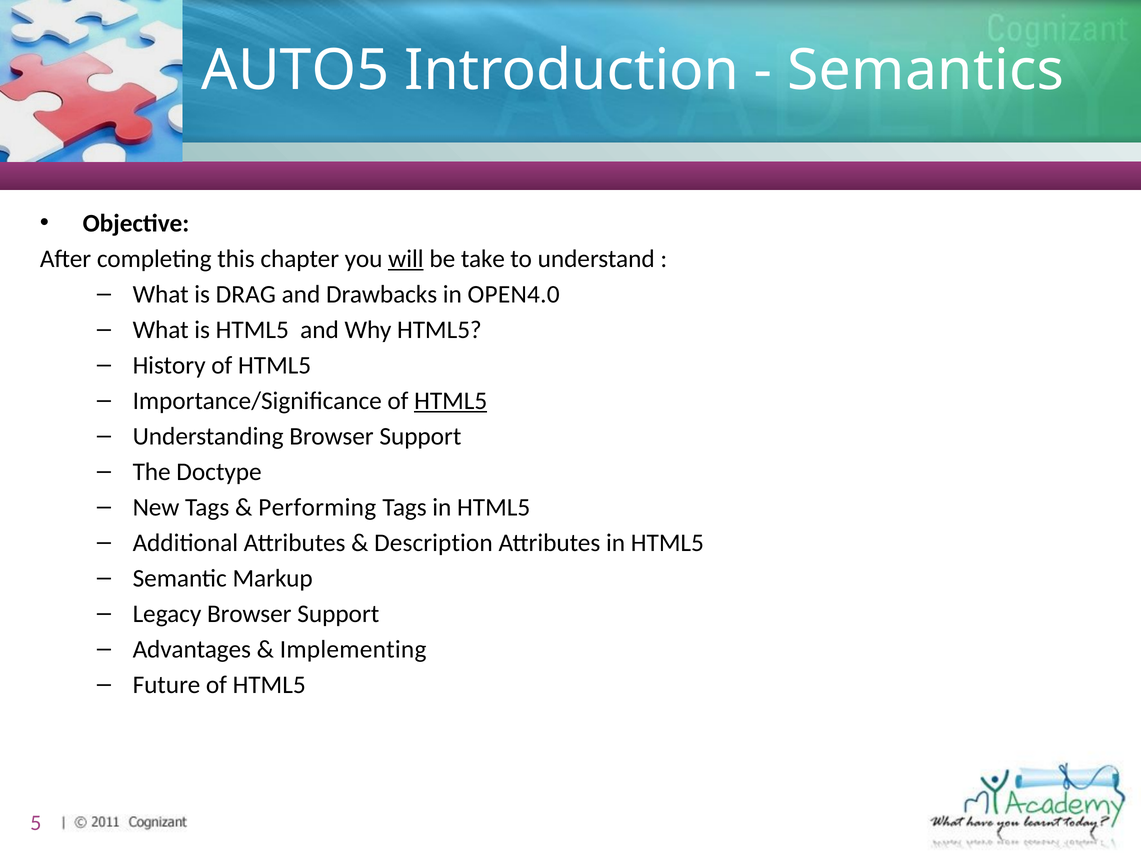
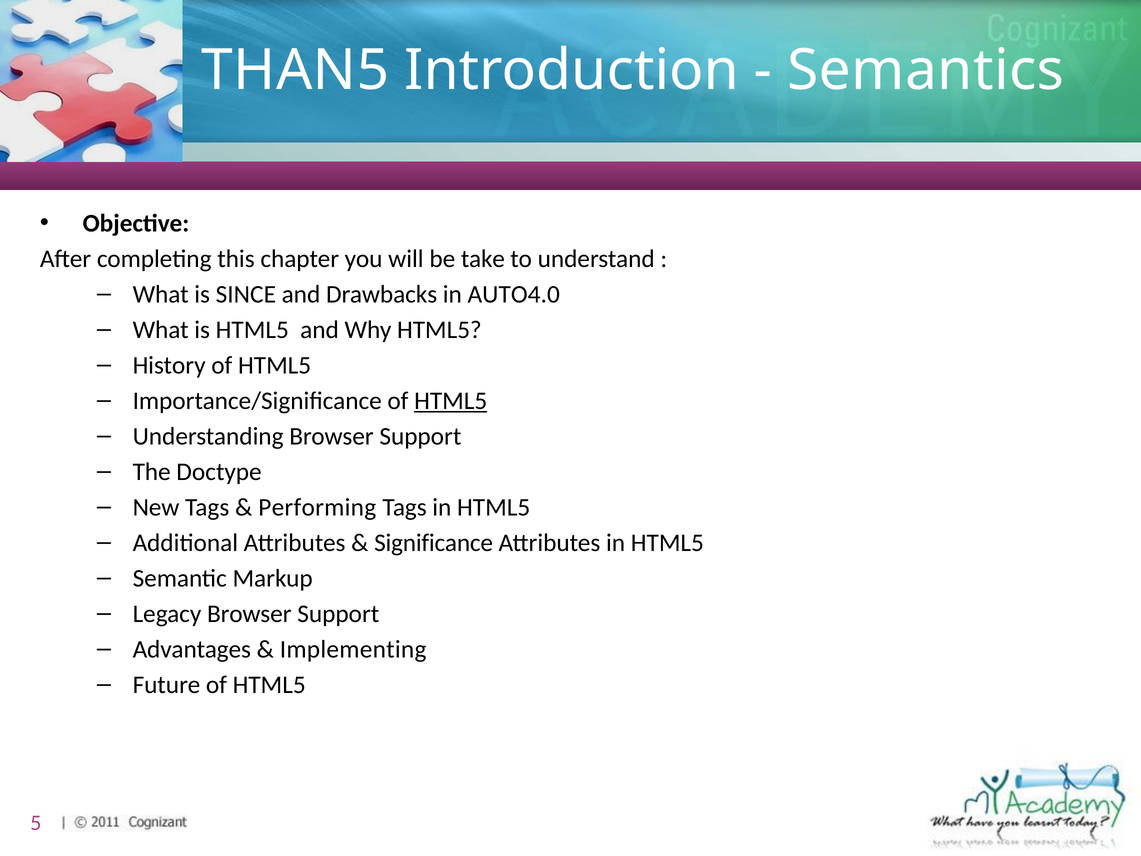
AUTO5: AUTO5 -> THAN5 (295, 71)
will underline: present -> none (406, 259)
DRAG: DRAG -> SINCE (246, 294)
OPEN4.0: OPEN4.0 -> AUTO4.0 (514, 294)
Description: Description -> Significance (434, 543)
